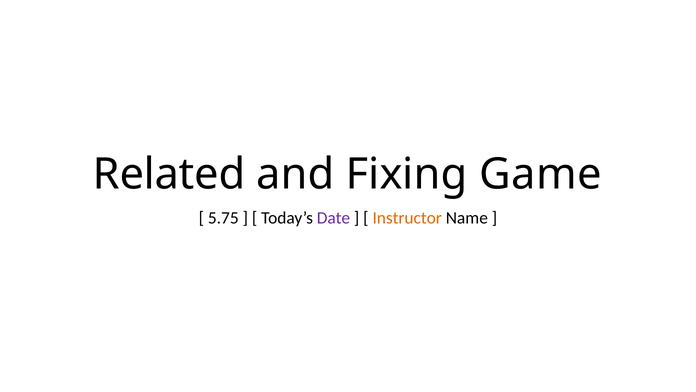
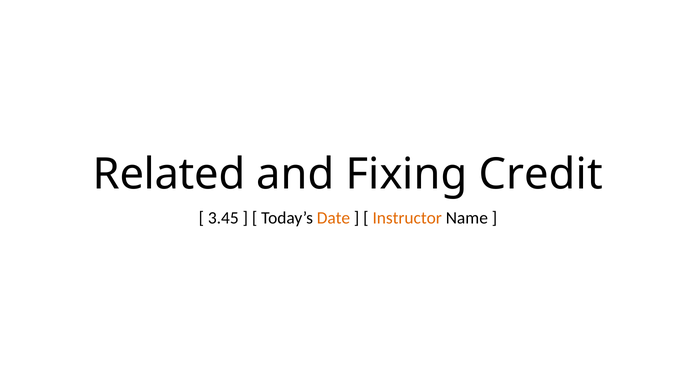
Game: Game -> Credit (541, 174)
5.75: 5.75 -> 3.45 (223, 218)
Date colour: purple -> orange (333, 218)
